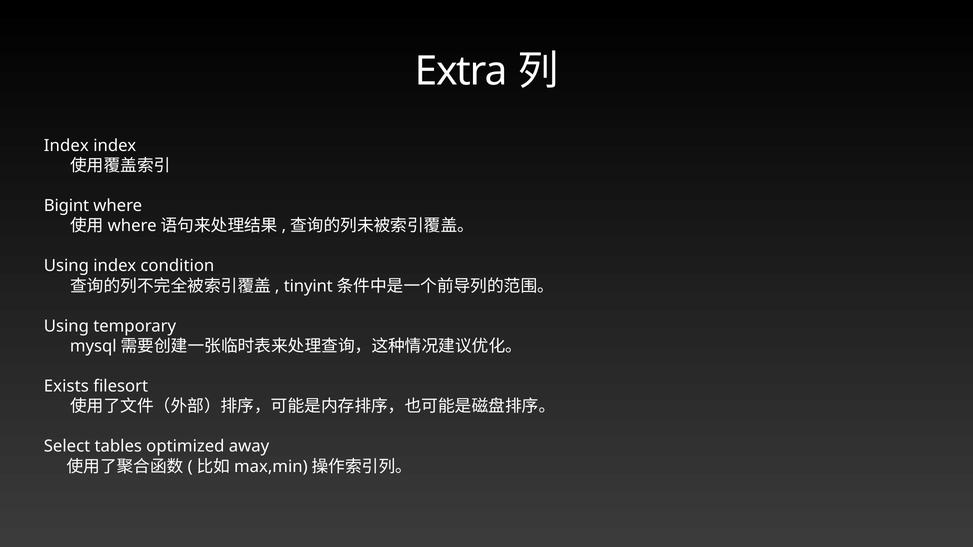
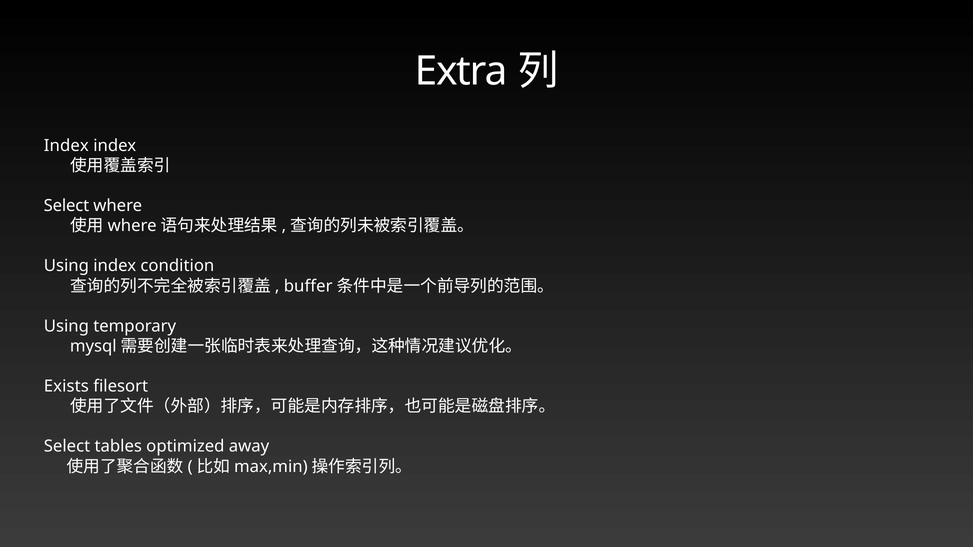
Bigint: Bigint -> Select (66, 206)
tinyint: tinyint -> buffer (308, 286)
